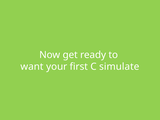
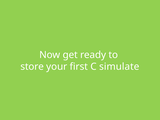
want: want -> store (32, 67)
